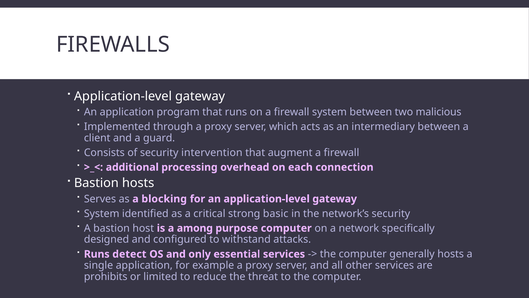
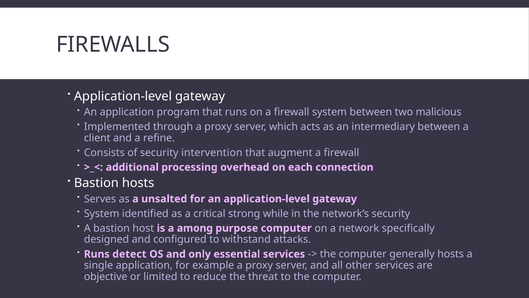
guard: guard -> refine (159, 138)
blocking: blocking -> unsalted (164, 199)
basic: basic -> while (276, 213)
prohibits: prohibits -> objective (106, 276)
